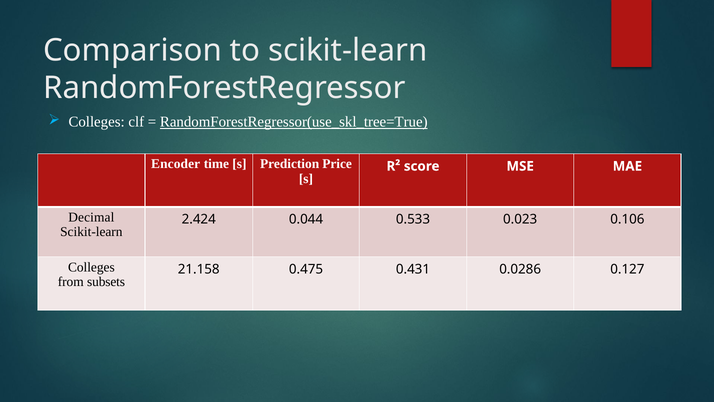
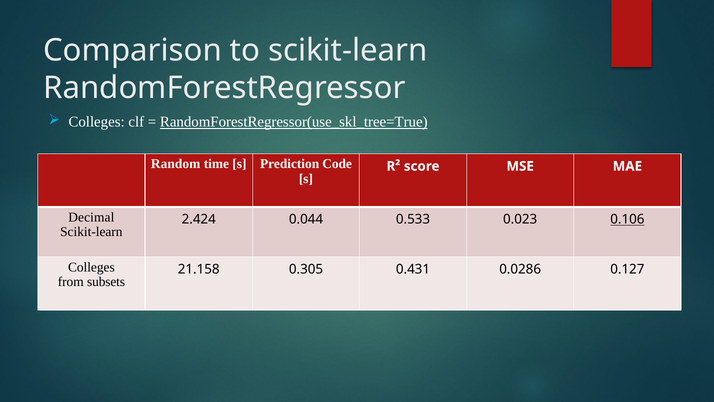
Encoder: Encoder -> Random (176, 164)
Price: Price -> Code (337, 164)
0.106 underline: none -> present (627, 219)
0.475: 0.475 -> 0.305 (306, 269)
